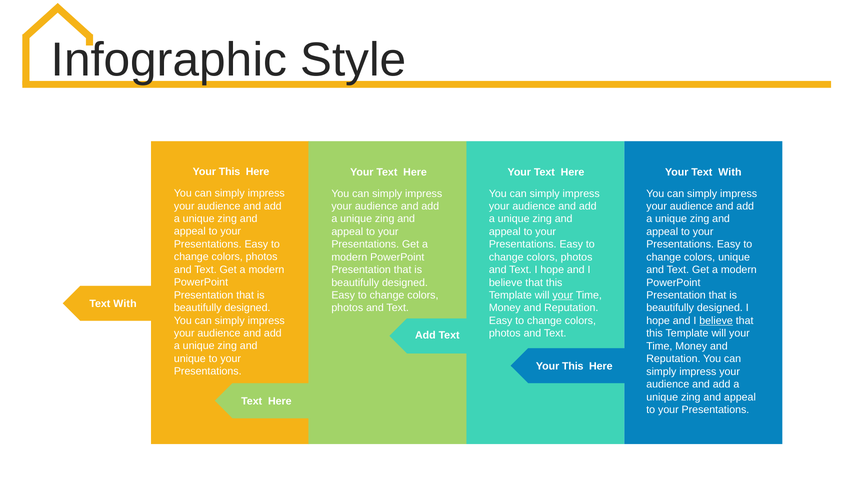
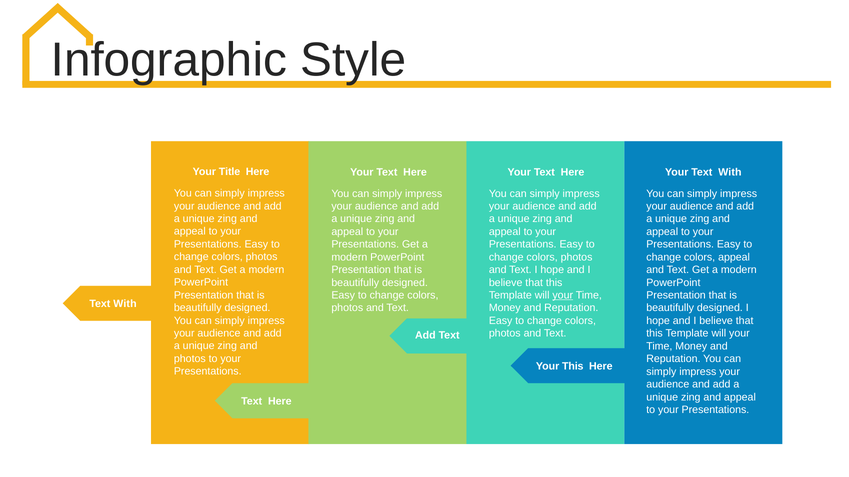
This: This -> Title (230, 172)
colors unique: unique -> appeal (734, 257)
believe underline: present -> none (716, 321)
unique: unique -> photos (190, 359)
